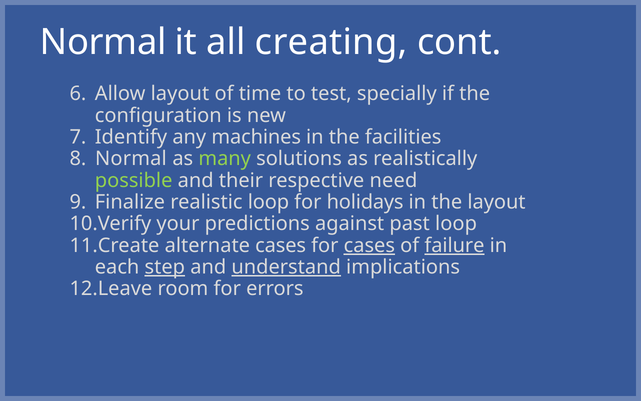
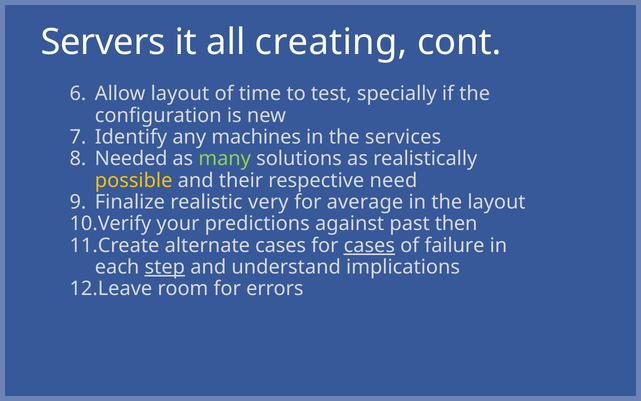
Normal: Normal -> Servers (103, 42)
facilities: facilities -> services (403, 137)
Normal: Normal -> Needed (131, 159)
possible colour: light green -> yellow (134, 180)
realistic loop: loop -> very (268, 202)
holidays: holidays -> average (365, 202)
past loop: loop -> then (456, 224)
failure underline: present -> none (454, 245)
understand underline: present -> none (286, 267)
